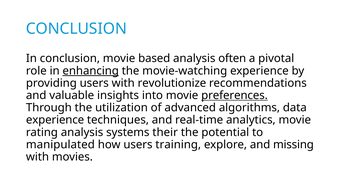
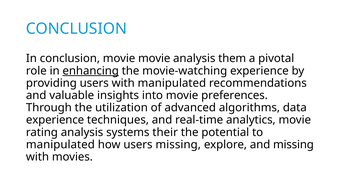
movie based: based -> movie (154, 58)
often: often -> them (232, 58)
with revolutionize: revolutionize -> manipulated (172, 83)
preferences underline: present -> none (234, 95)
users training: training -> missing (178, 144)
